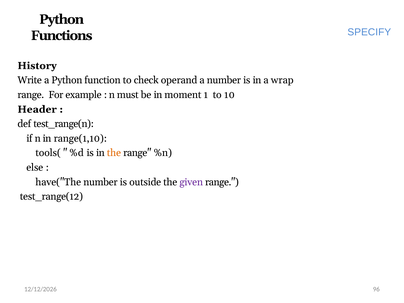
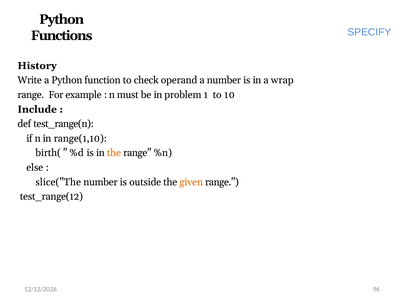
moment: moment -> problem (183, 95)
Header: Header -> Include (37, 109)
tools(: tools( -> birth( (48, 153)
have("The: have("The -> slice("The (58, 182)
given colour: purple -> orange (191, 182)
